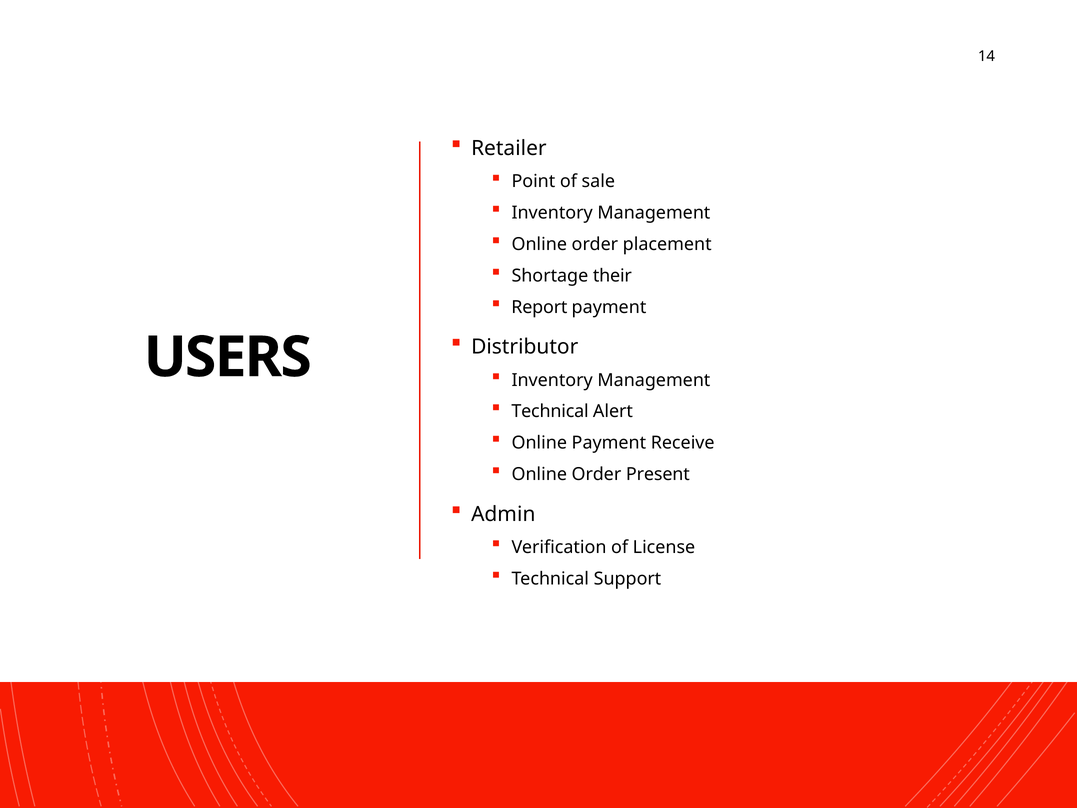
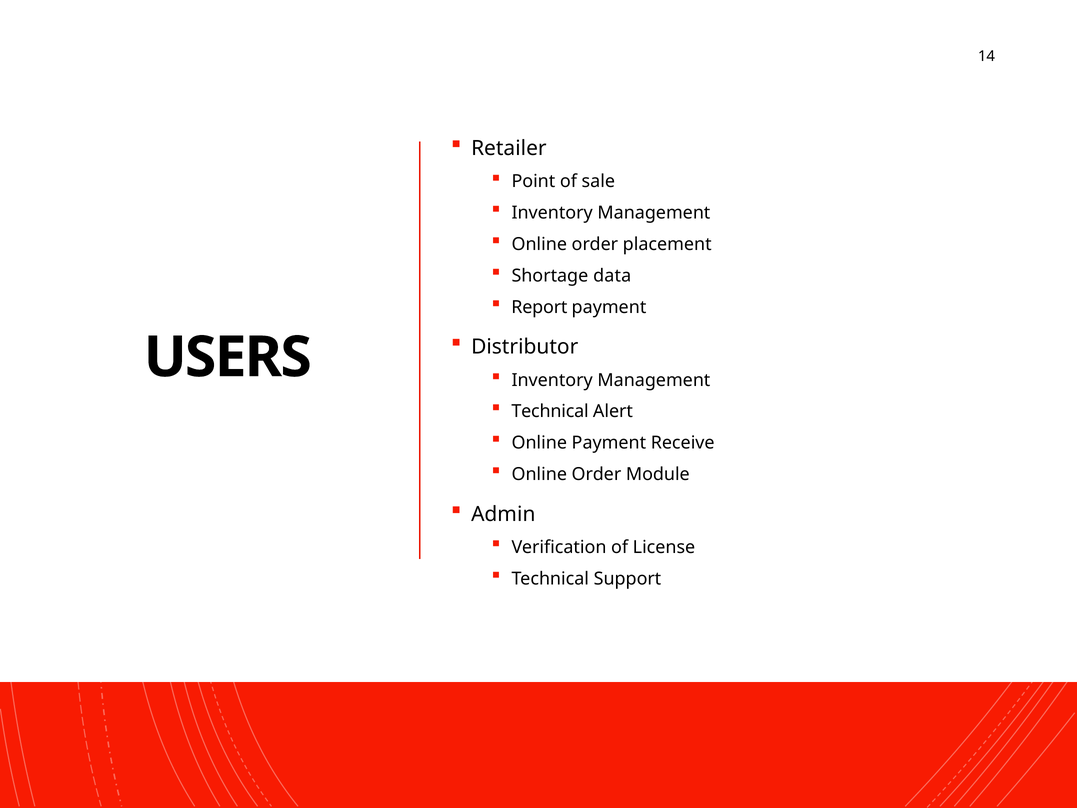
their: their -> data (612, 276)
Present: Present -> Module (658, 474)
